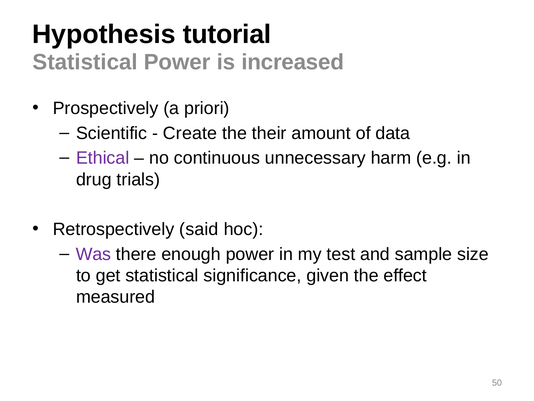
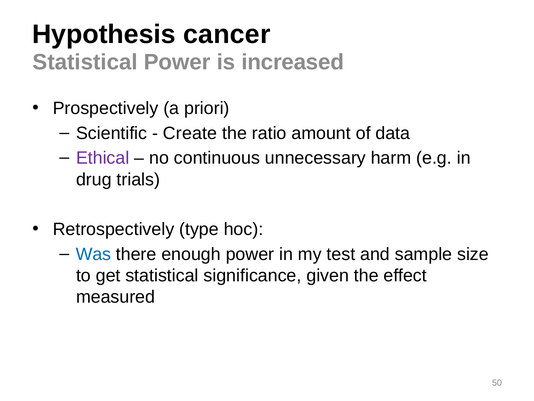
tutorial: tutorial -> cancer (227, 34)
their: their -> ratio (269, 133)
said: said -> type (199, 229)
Was colour: purple -> blue (94, 254)
